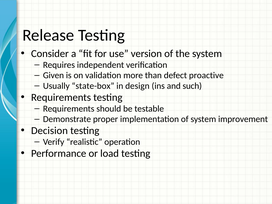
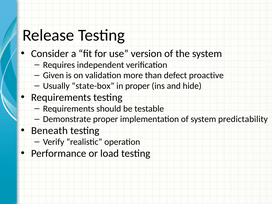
in design: design -> proper (137, 86)
such: such -> hide (192, 86)
improvement: improvement -> predictability (243, 119)
Decision: Decision -> Beneath (49, 131)
